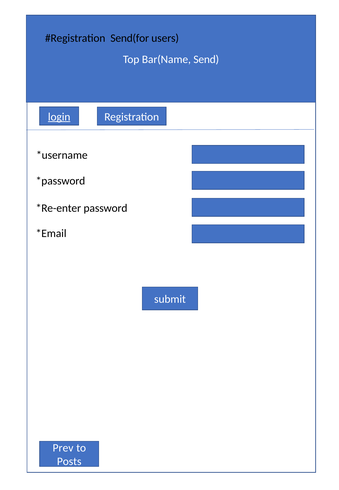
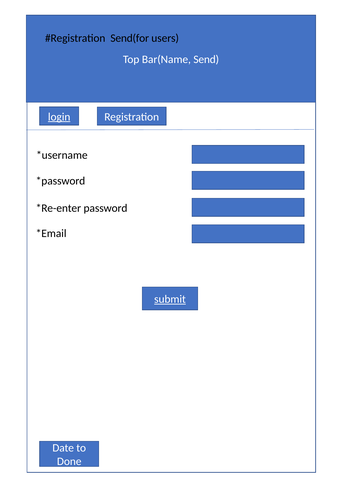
submit underline: none -> present (170, 299)
Prev: Prev -> Date (63, 448)
Posts: Posts -> Done (69, 461)
